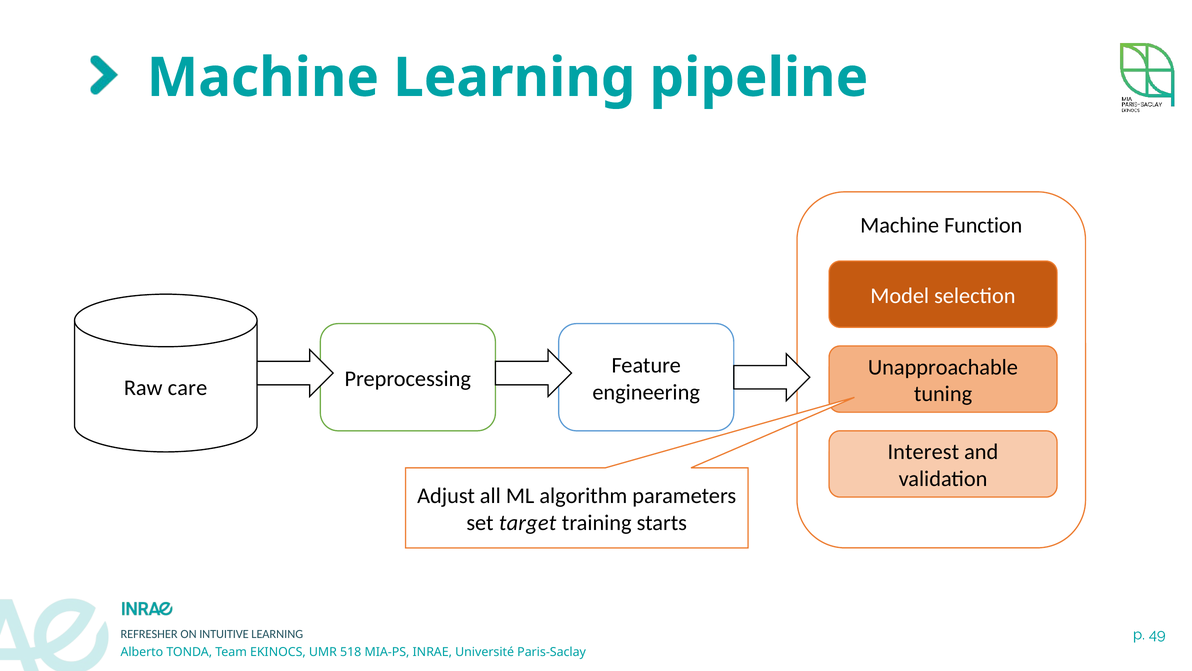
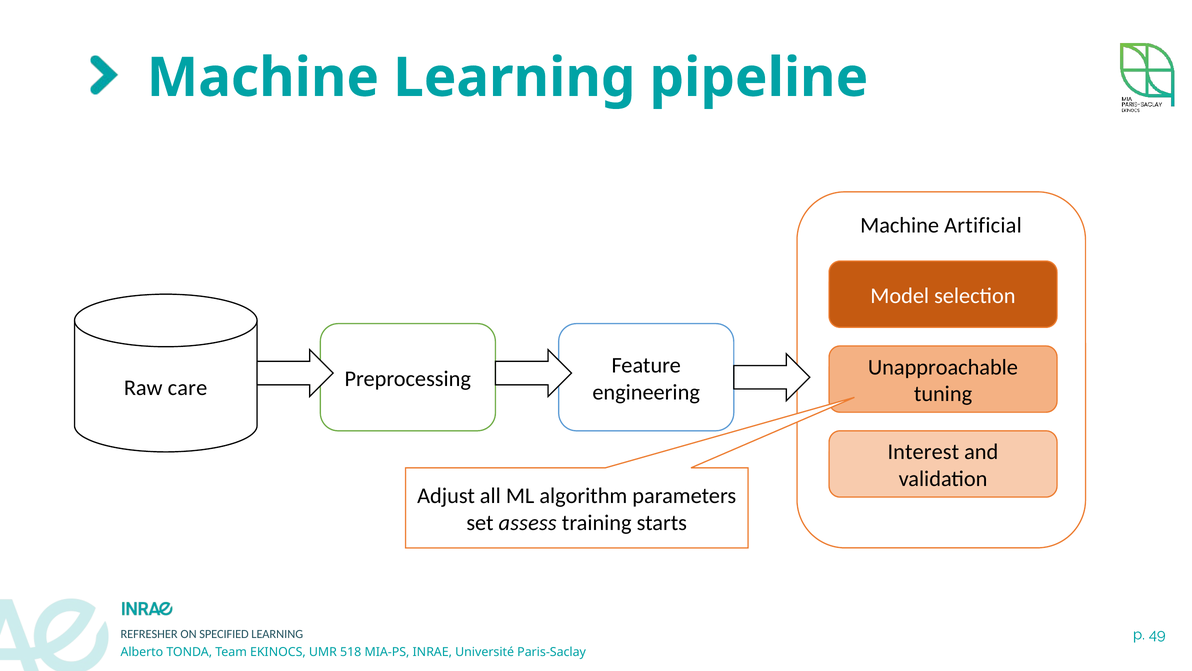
Function: Function -> Artificial (983, 225)
target: target -> assess (528, 522)
INTUITIVE: INTUITIVE -> SPECIFIED (224, 634)
